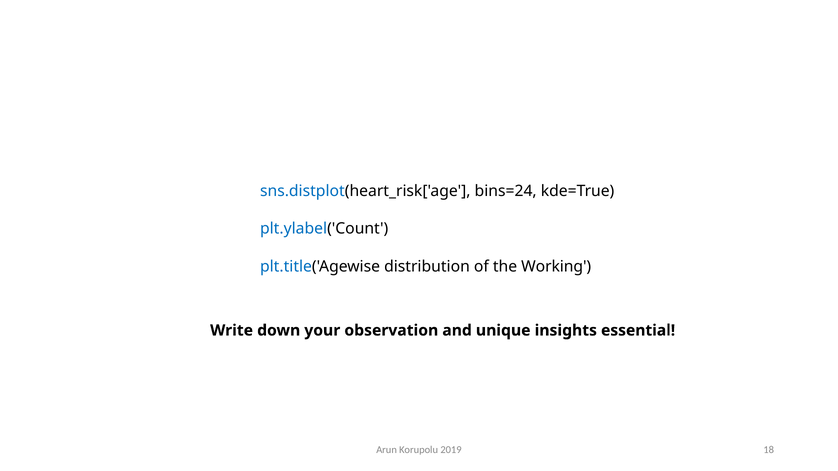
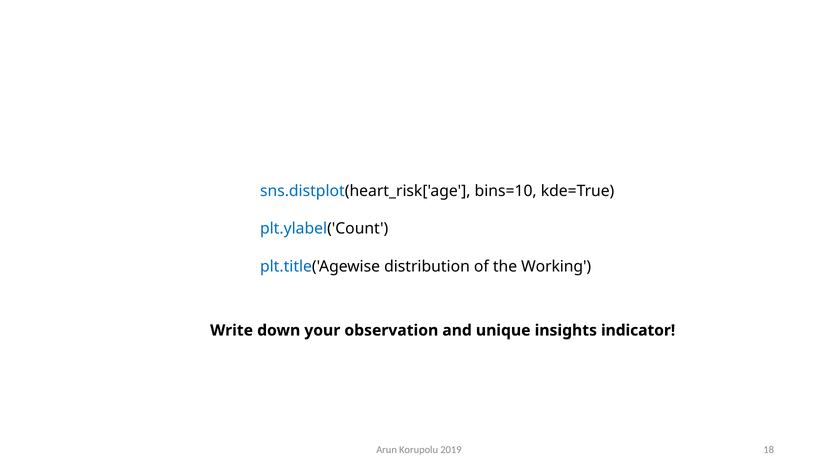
bins=24: bins=24 -> bins=10 (506, 191)
essential: essential -> indicator (638, 331)
